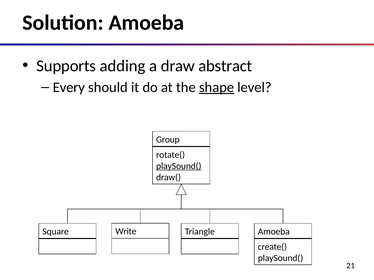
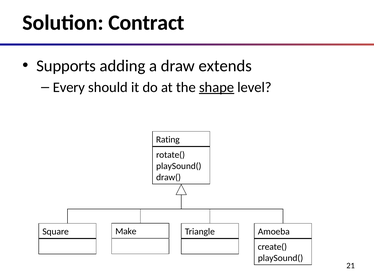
Solution Amoeba: Amoeba -> Contract (146, 23)
abstract: abstract -> extends (225, 66)
Group: Group -> Rating (168, 140)
playSound( underline: present -> none (179, 166)
Write: Write -> Make (126, 232)
